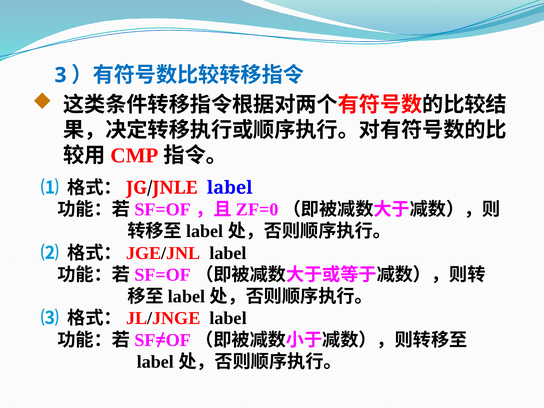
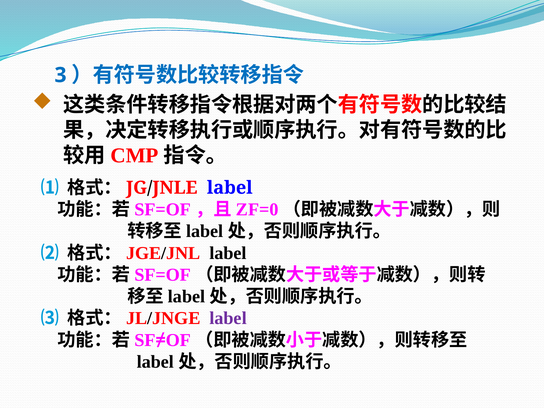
label colour: black -> purple (228, 318)
